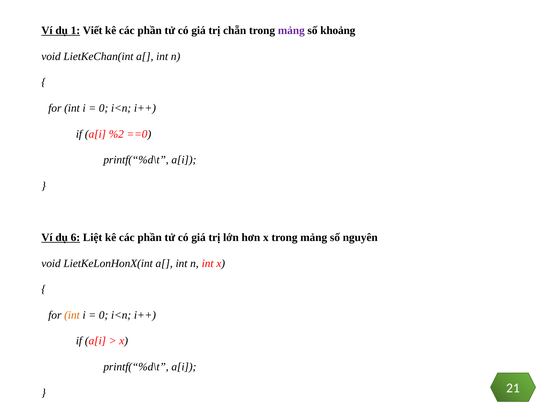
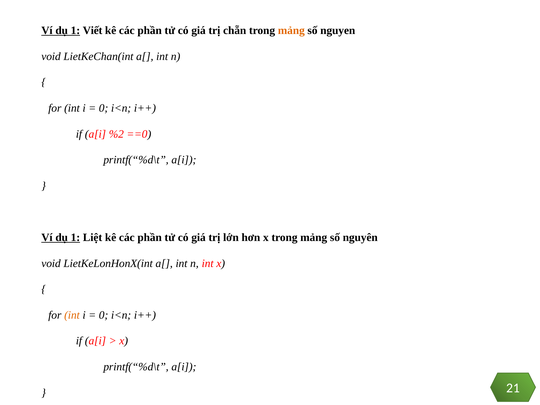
mảng colour: purple -> orange (291, 30)
khoảng: khoảng -> nguyen (338, 30)
6: 6 -> 1 (75, 237)
